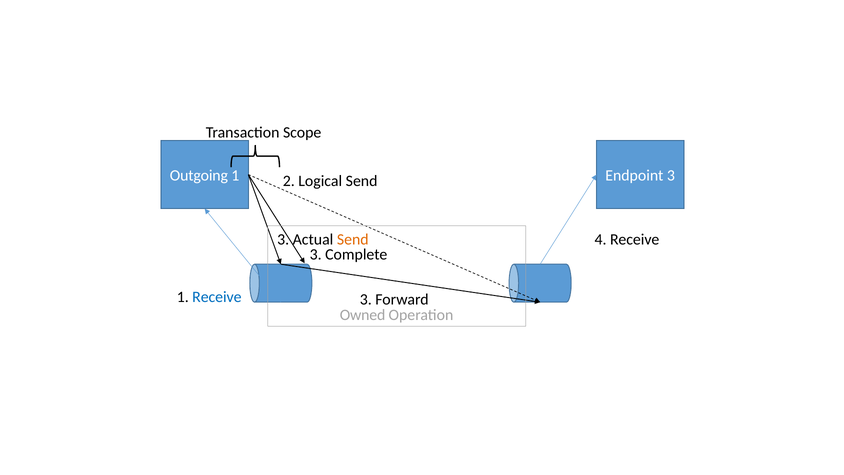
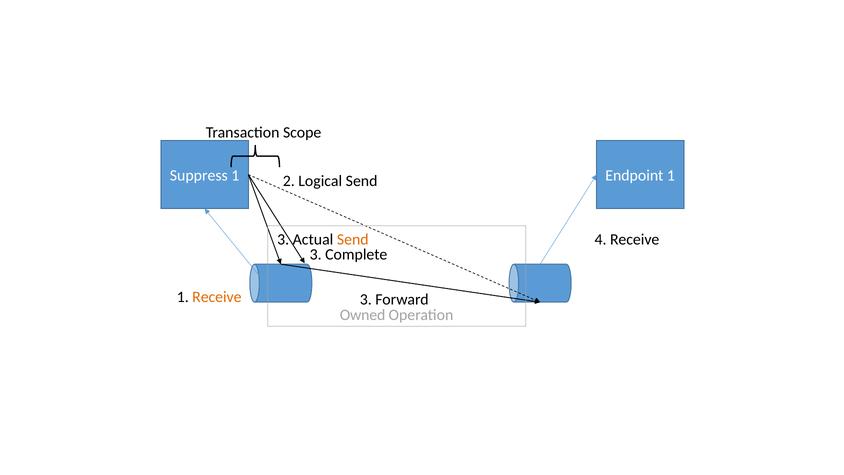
Outgoing: Outgoing -> Suppress (199, 176)
Endpoint 3: 3 -> 1 (671, 176)
Receive colour: blue -> orange (217, 297)
